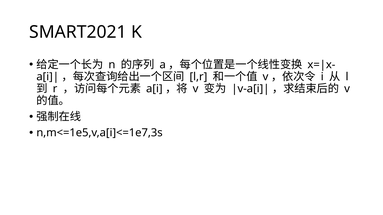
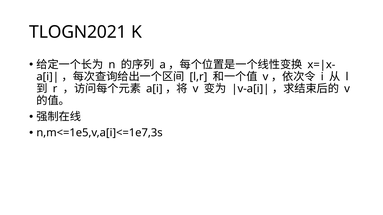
SMART2021: SMART2021 -> TLOGN2021 (78, 32)
